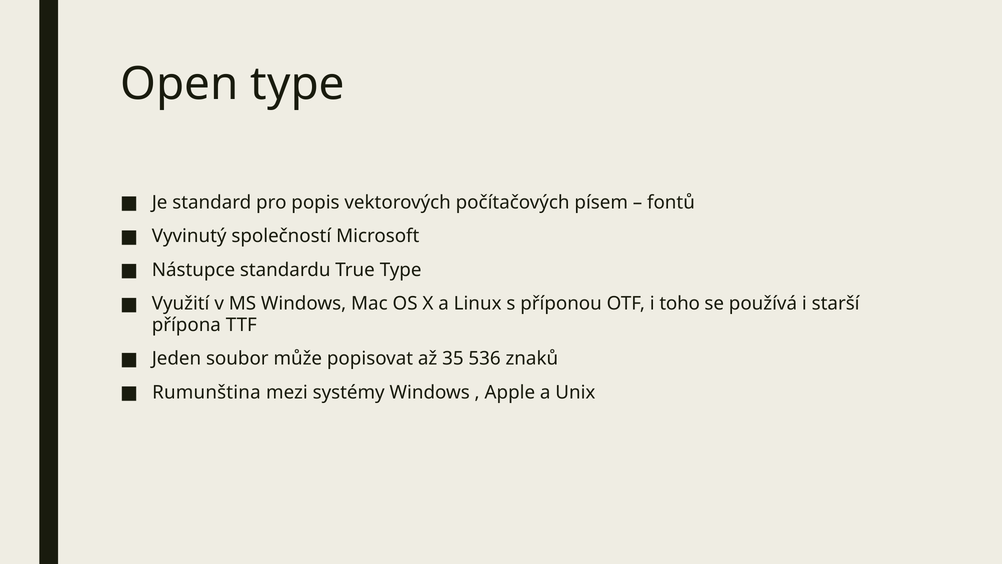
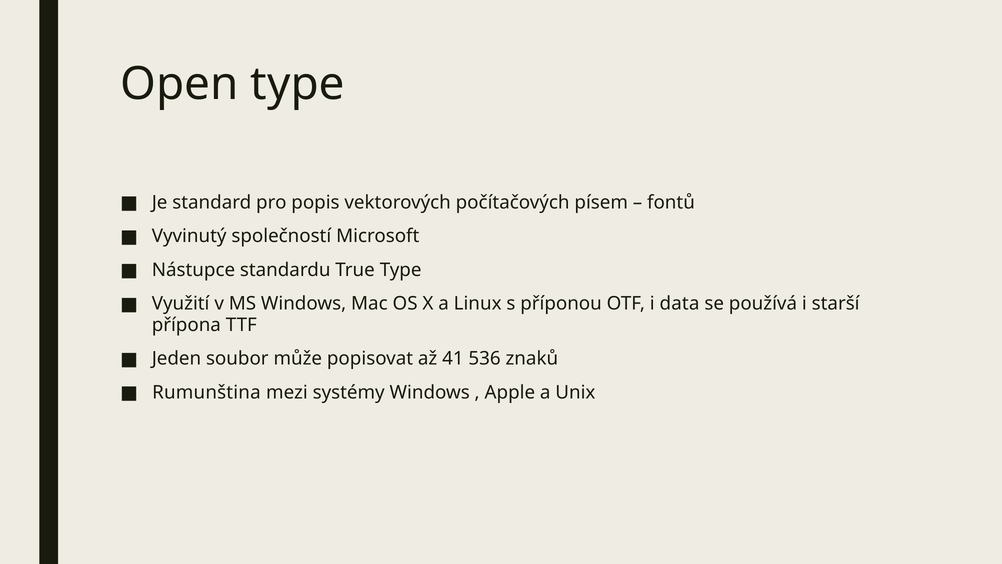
toho: toho -> data (680, 304)
35: 35 -> 41 (453, 358)
